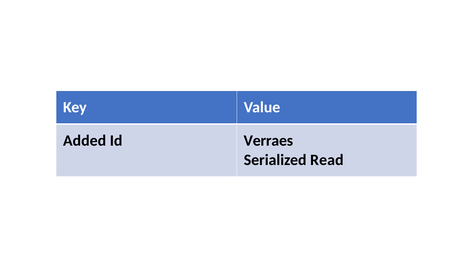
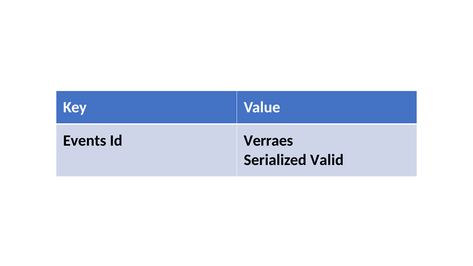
Added: Added -> Events (85, 141)
Read: Read -> Valid (327, 160)
